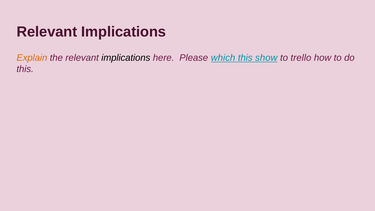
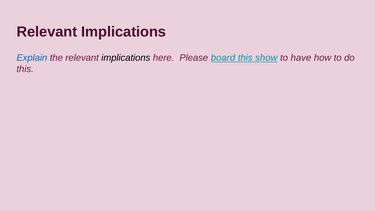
Explain colour: orange -> blue (32, 58)
which: which -> board (223, 58)
trello: trello -> have (301, 58)
